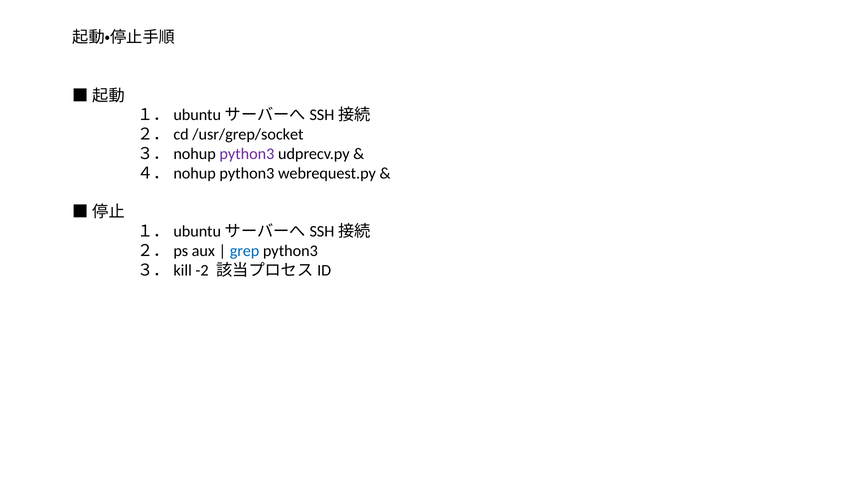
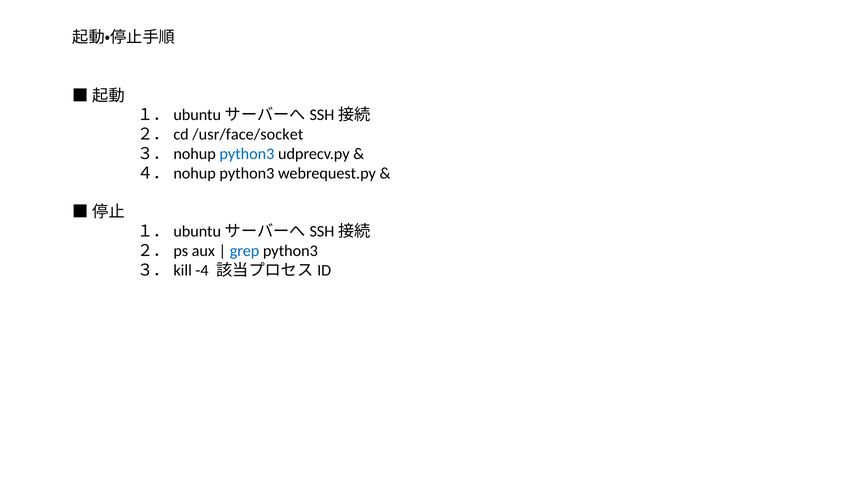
/usr/grep/socket: /usr/grep/socket -> /usr/face/socket (248, 135)
python3 colour: purple -> blue (247, 154)
-2: -2 -> -4 (202, 271)
